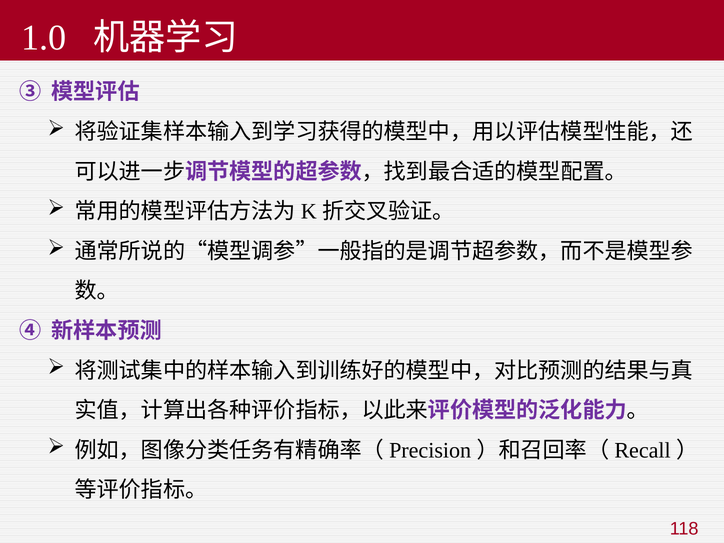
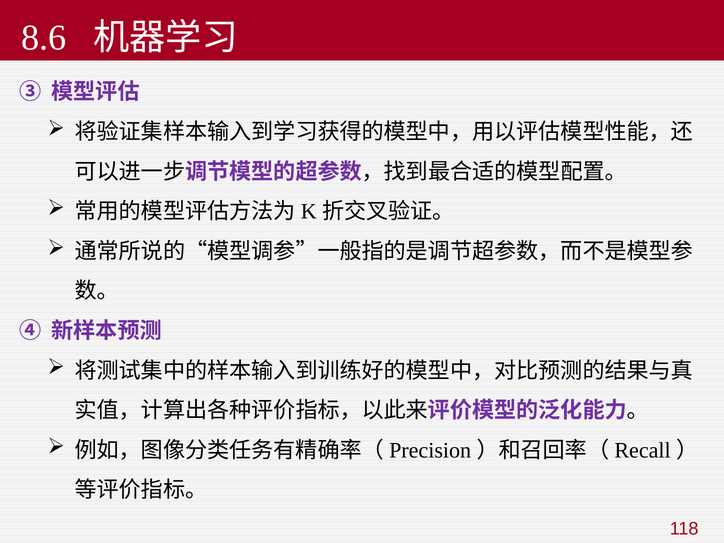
1.0: 1.0 -> 8.6 (44, 38)
